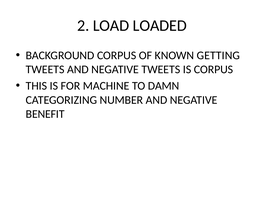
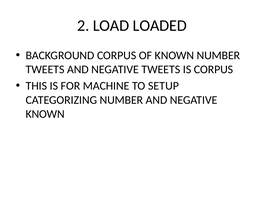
KNOWN GETTING: GETTING -> NUMBER (218, 55)
DAMN: DAMN -> SETUP (163, 86)
BENEFIT: BENEFIT -> KNOWN (45, 114)
